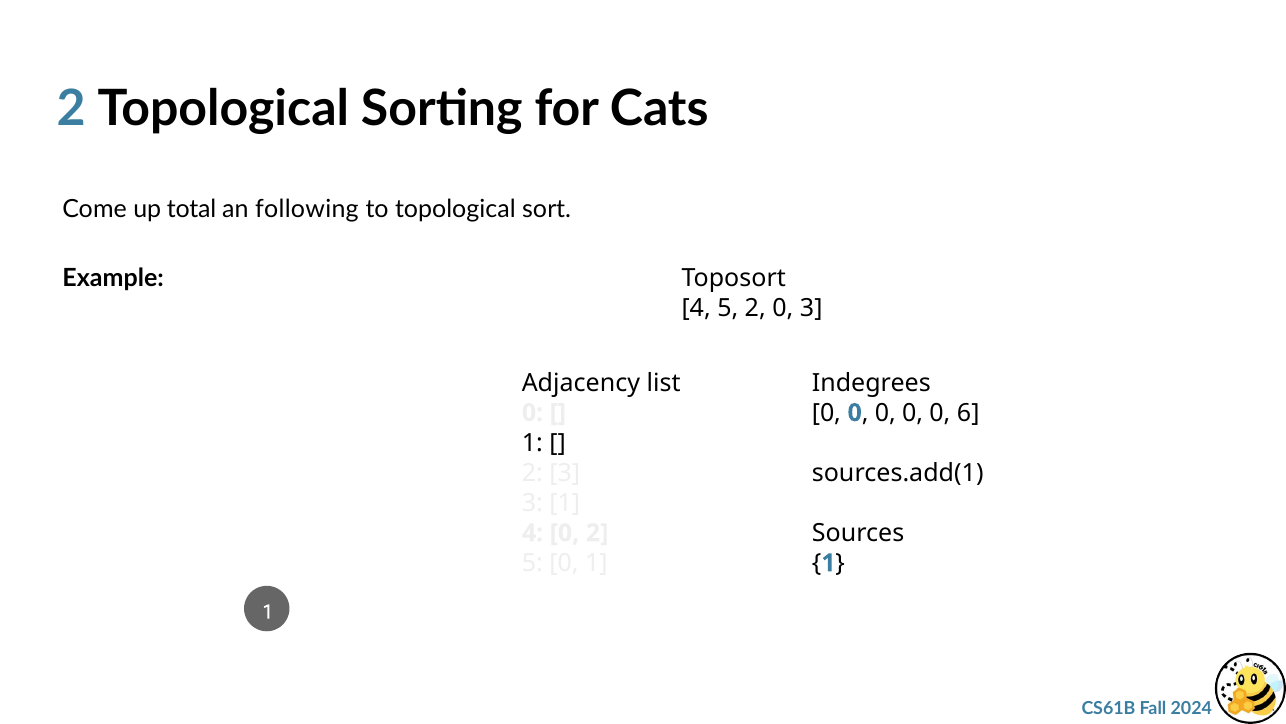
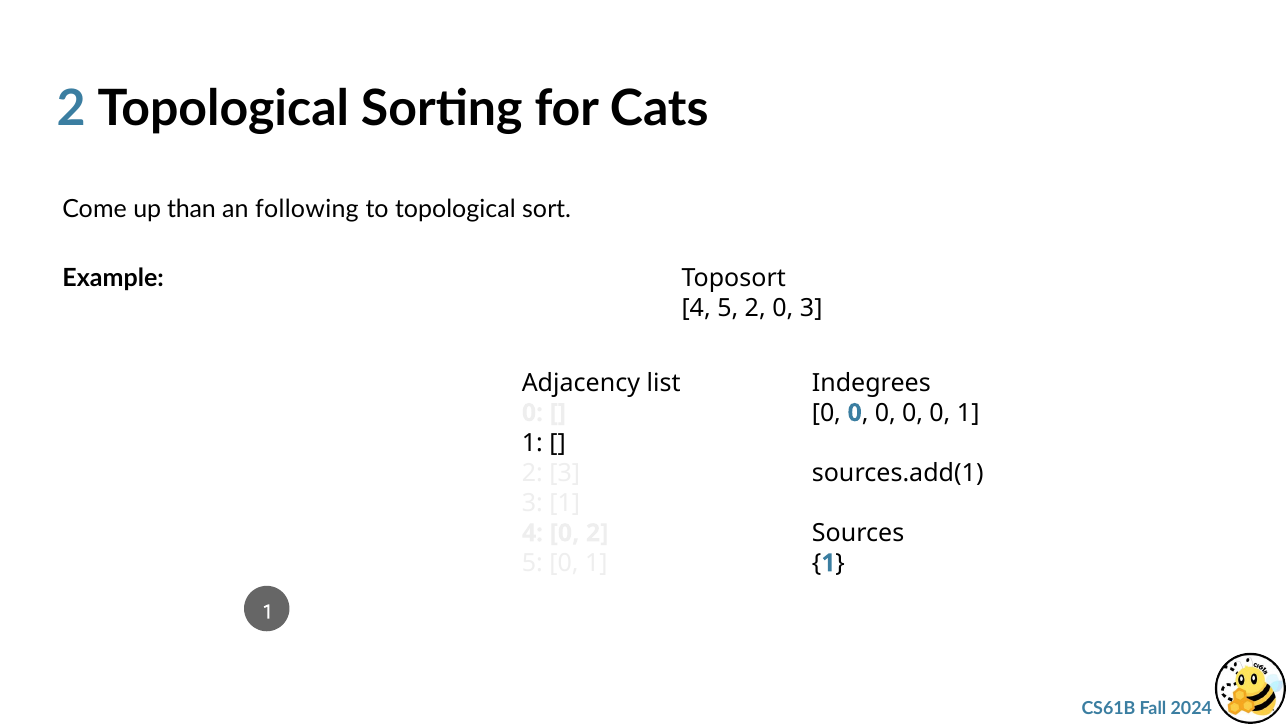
total: total -> than (192, 209)
0 0 6: 6 -> 1 (968, 412)
